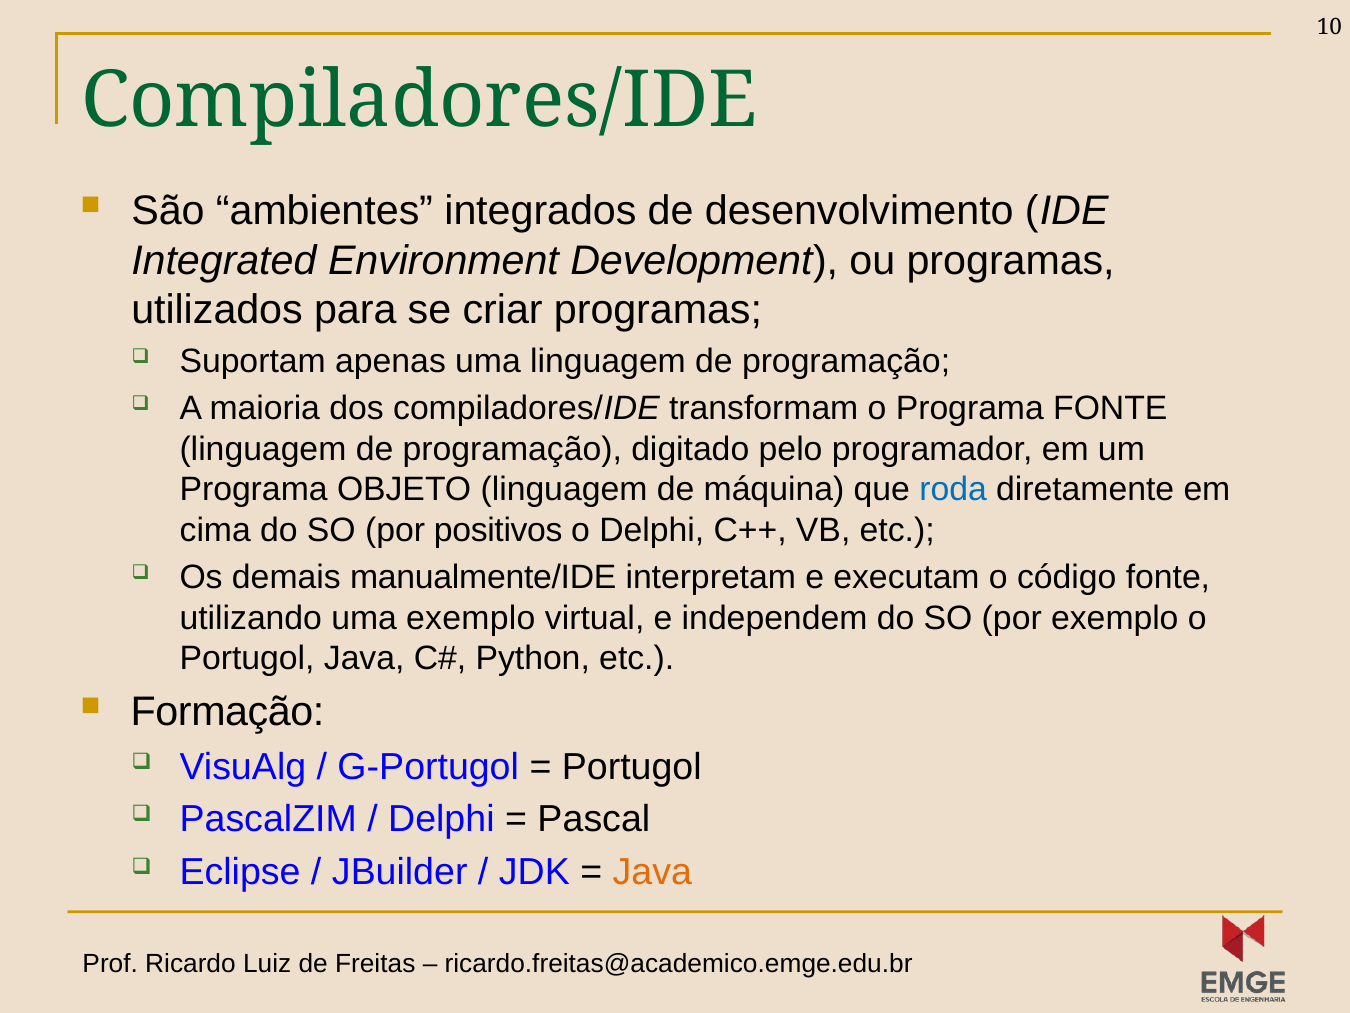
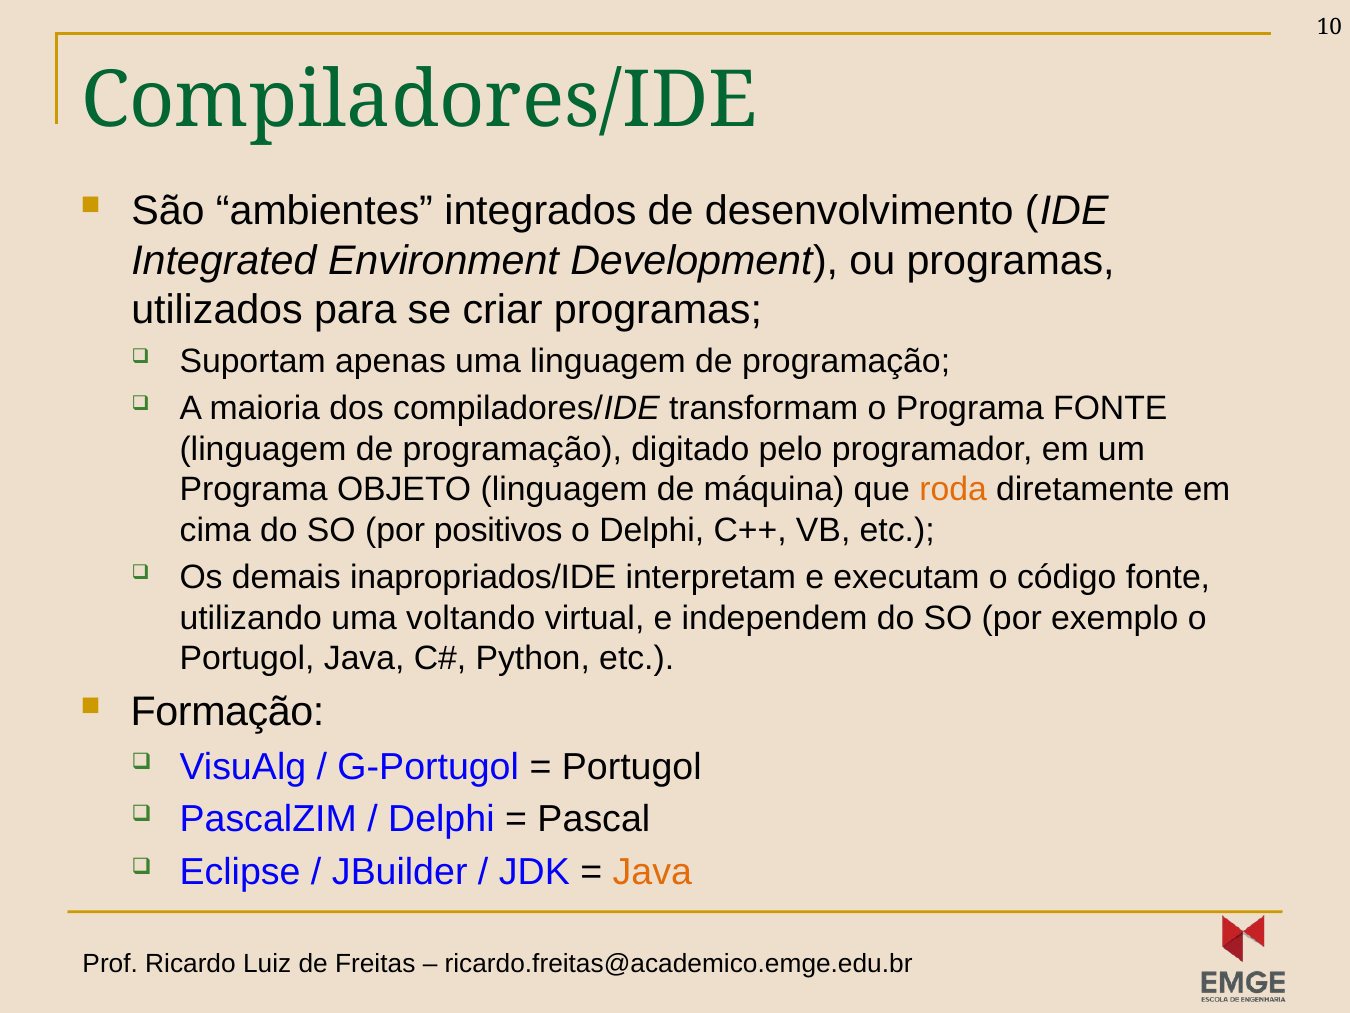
roda colour: blue -> orange (953, 489)
manualmente/IDE: manualmente/IDE -> inapropriados/IDE (483, 577)
uma exemplo: exemplo -> voltando (471, 618)
